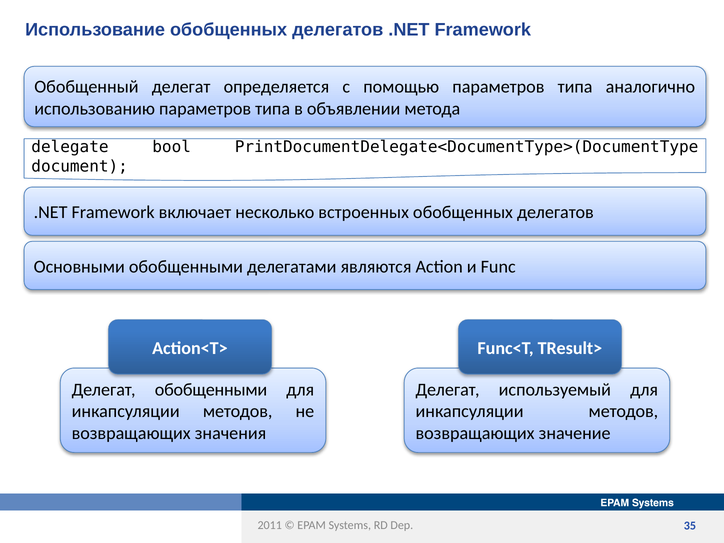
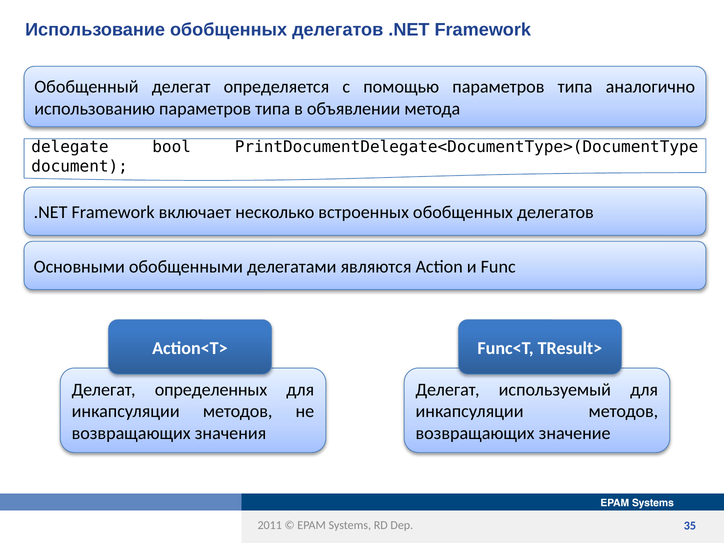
Делегат обобщенными: обобщенными -> определенных (211, 390)
